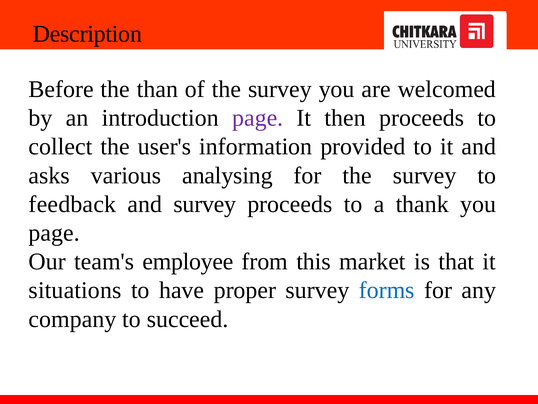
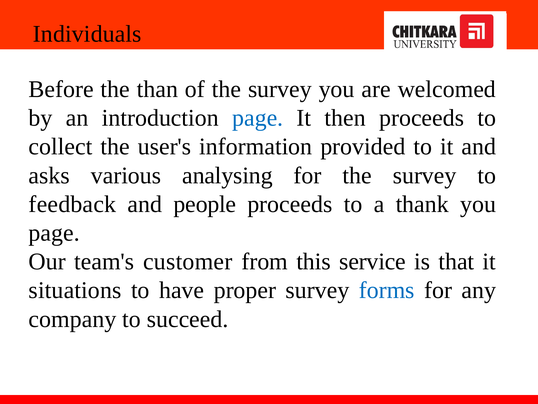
Description: Description -> Individuals (87, 34)
page colour: purple -> blue (258, 118)
and survey: survey -> people (205, 204)
employee: employee -> customer (188, 261)
market: market -> service (373, 261)
